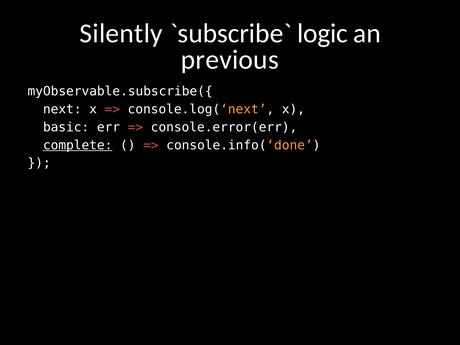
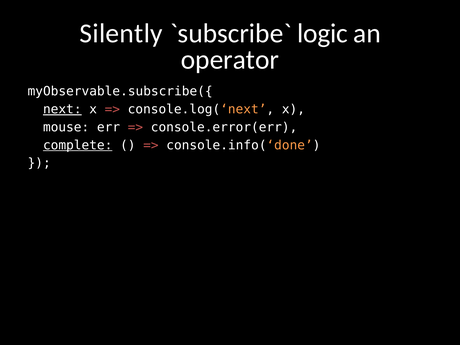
previous: previous -> operator (230, 60)
next underline: none -> present (62, 109)
basic: basic -> mouse (66, 127)
